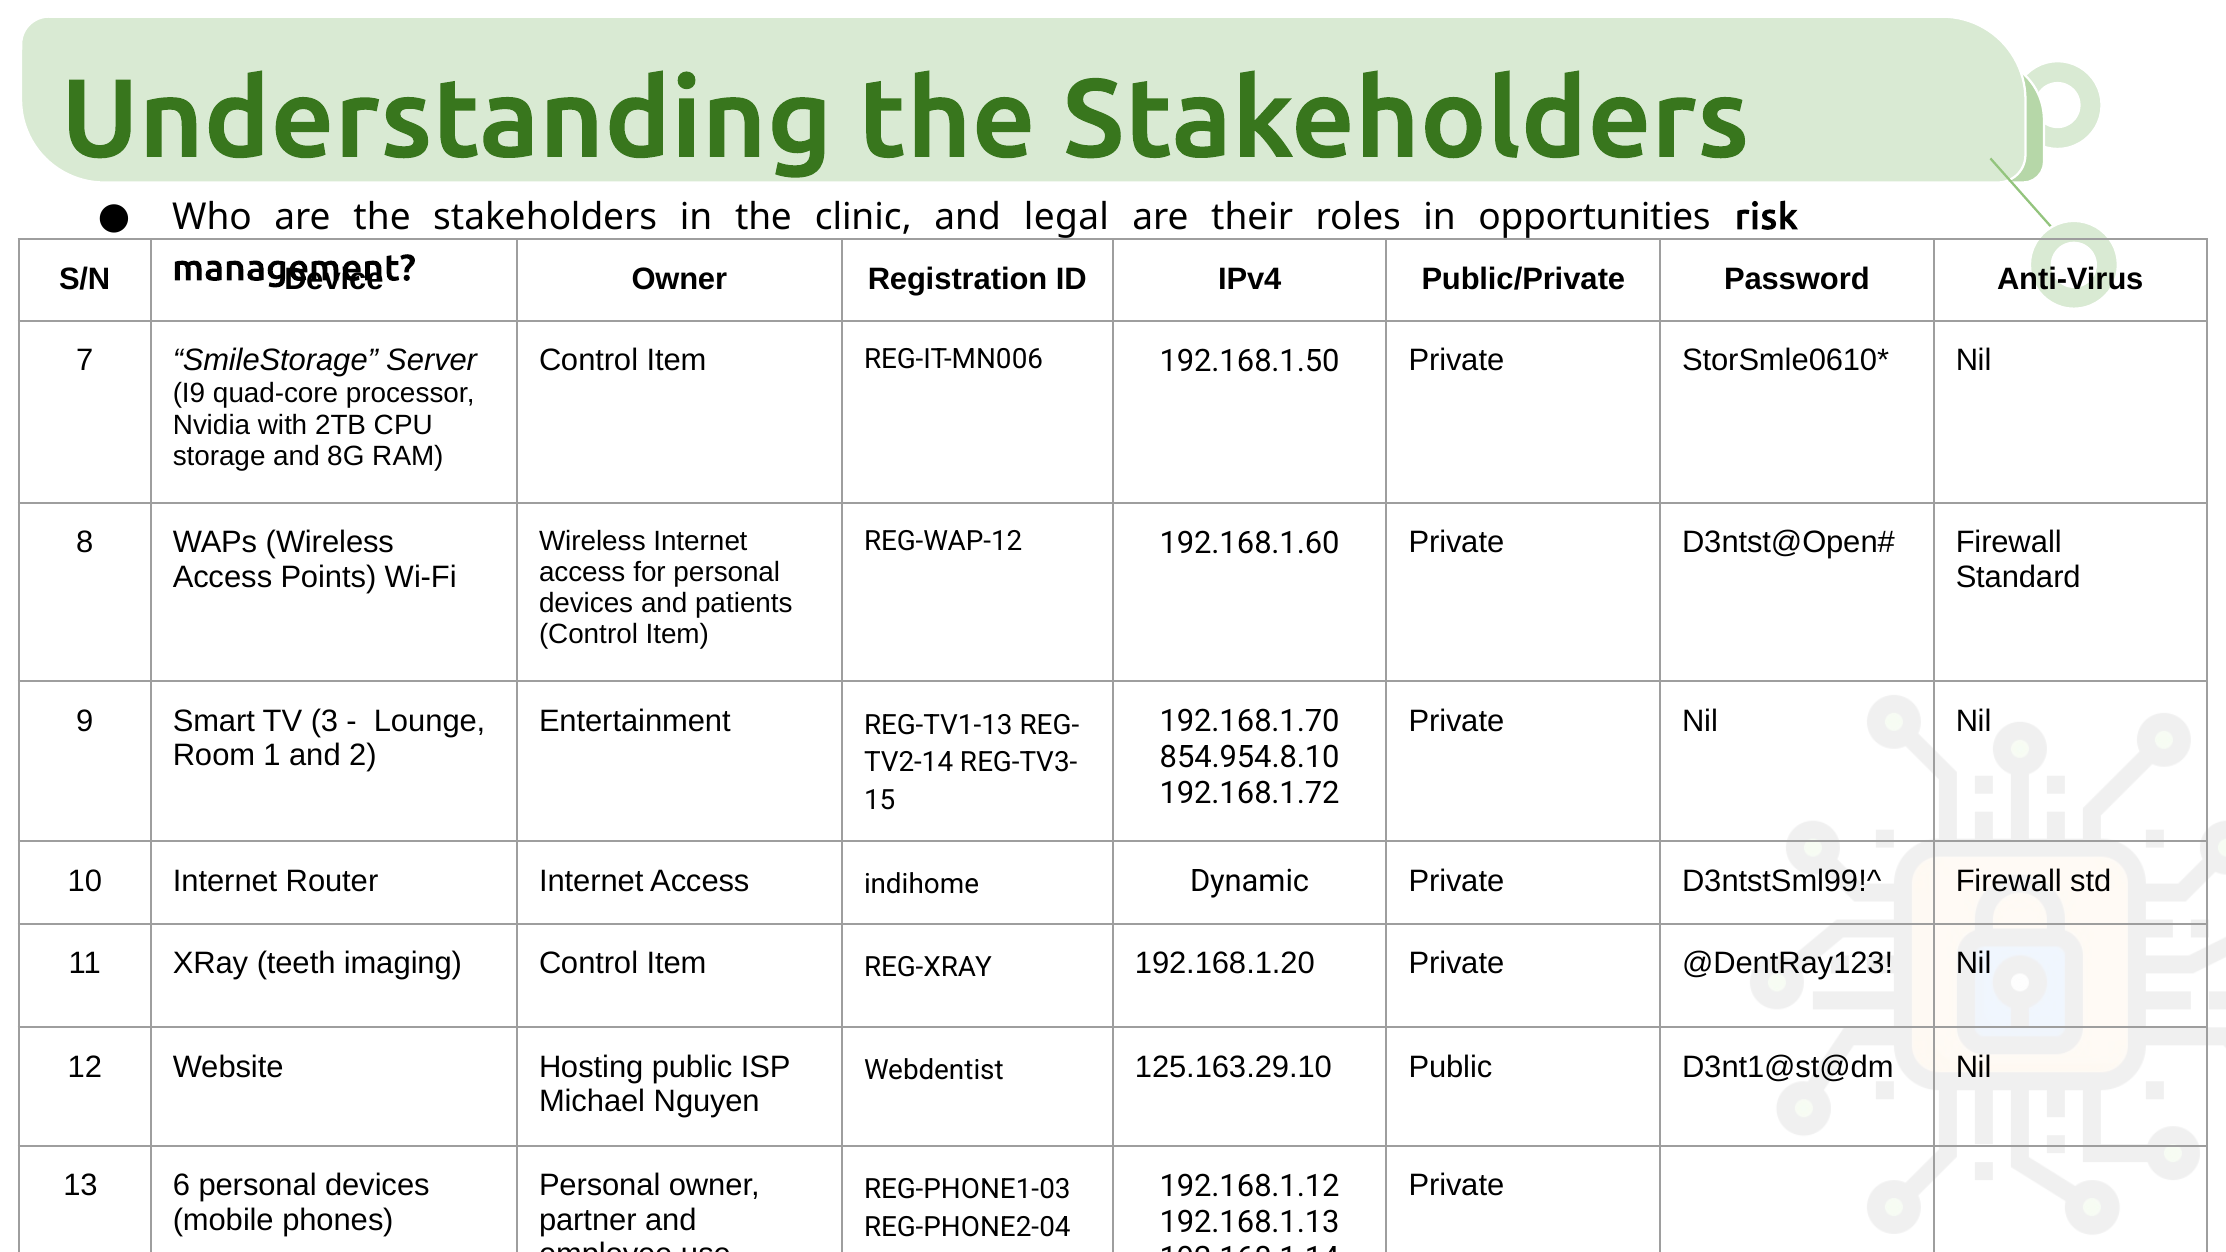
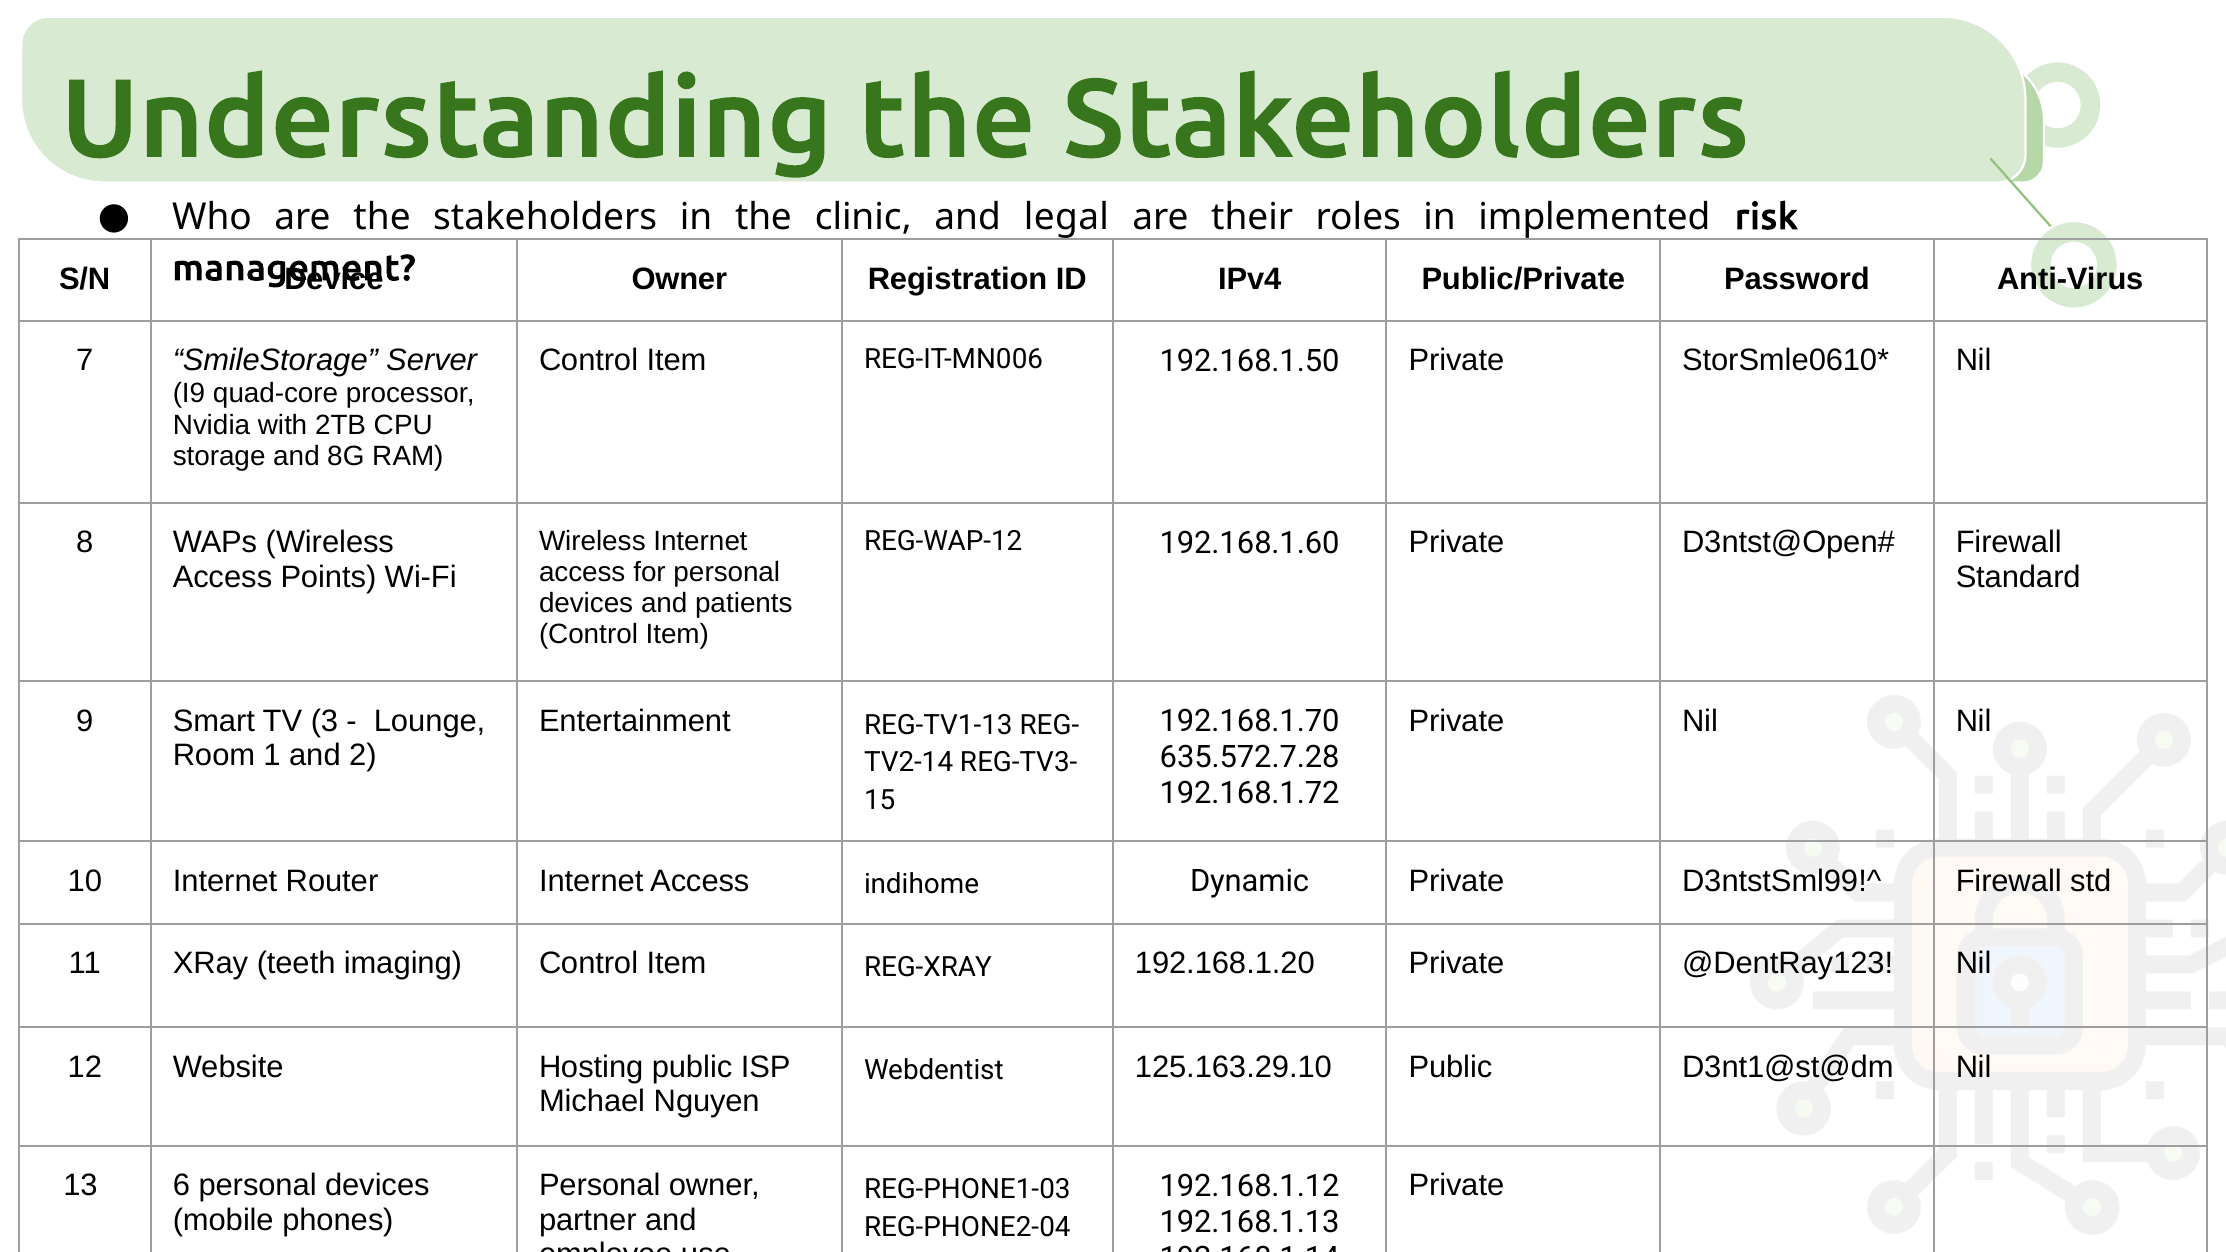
opportunities: opportunities -> implemented (1594, 217)
854.954.8.10: 854.954.8.10 -> 635.572.7.28 (1250, 758)
